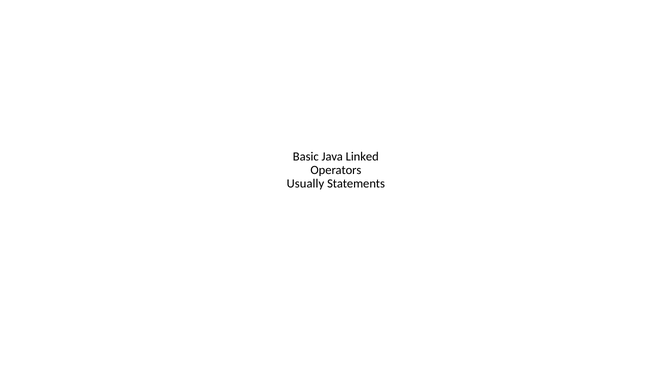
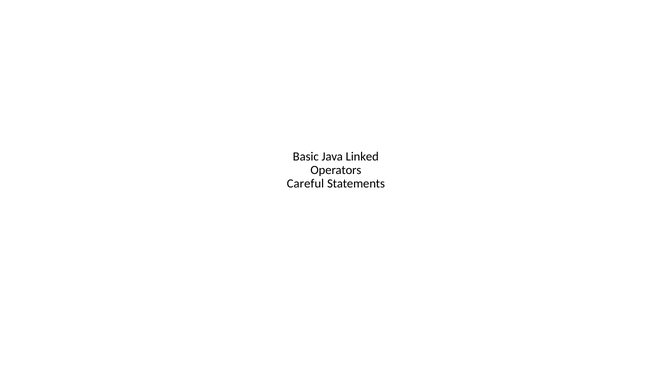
Usually: Usually -> Careful (305, 184)
